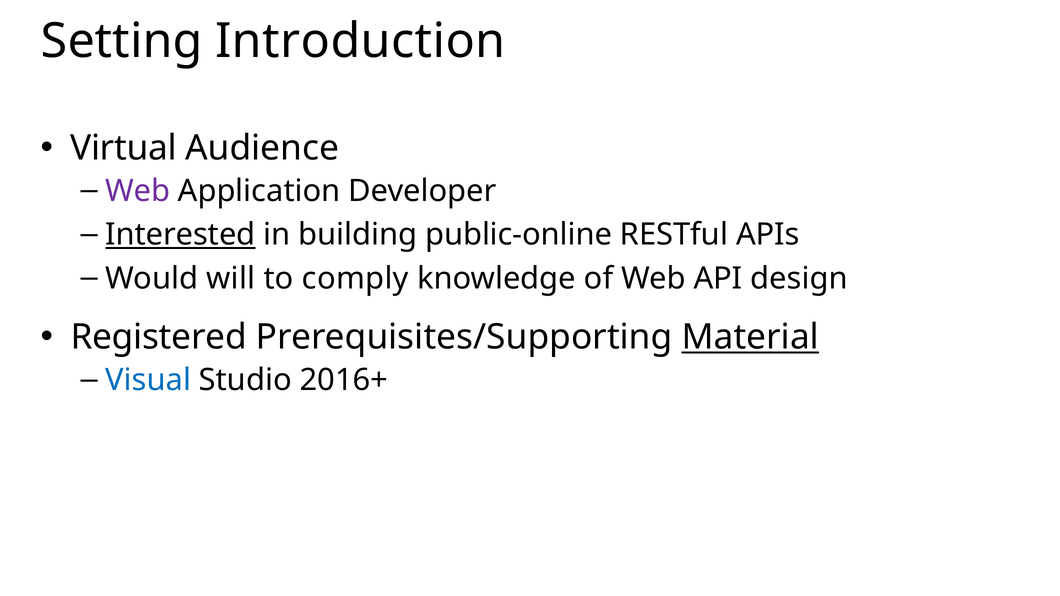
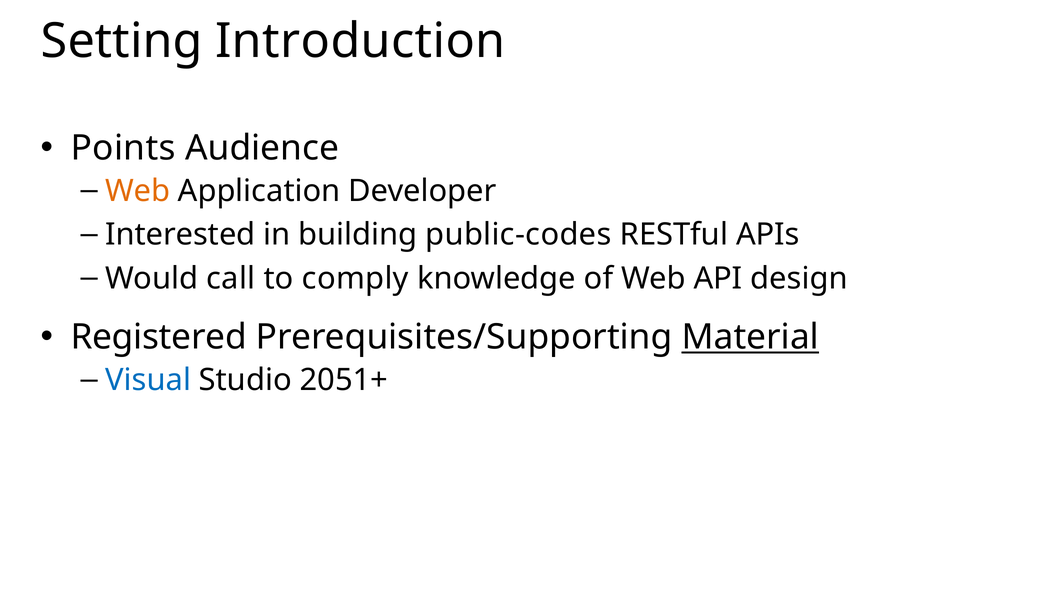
Virtual: Virtual -> Points (123, 148)
Web colour: purple -> orange (138, 191)
Interested underline: present -> none (180, 235)
public-online: public-online -> public-codes (518, 235)
will: will -> call (231, 279)
2016+: 2016+ -> 2051+ (344, 380)
